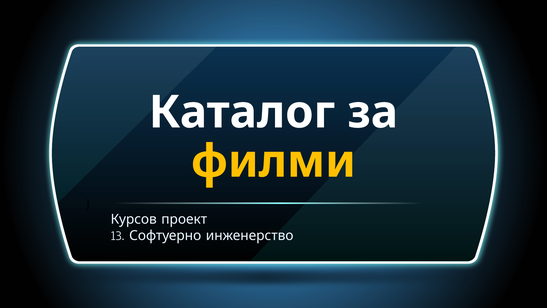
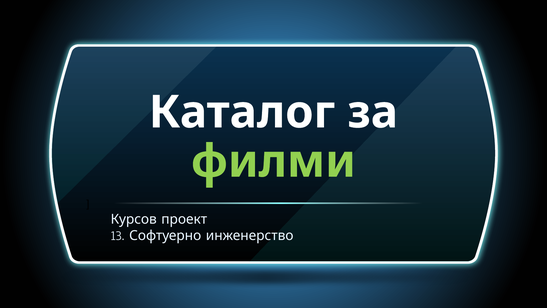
филми colour: yellow -> light green (273, 161)
